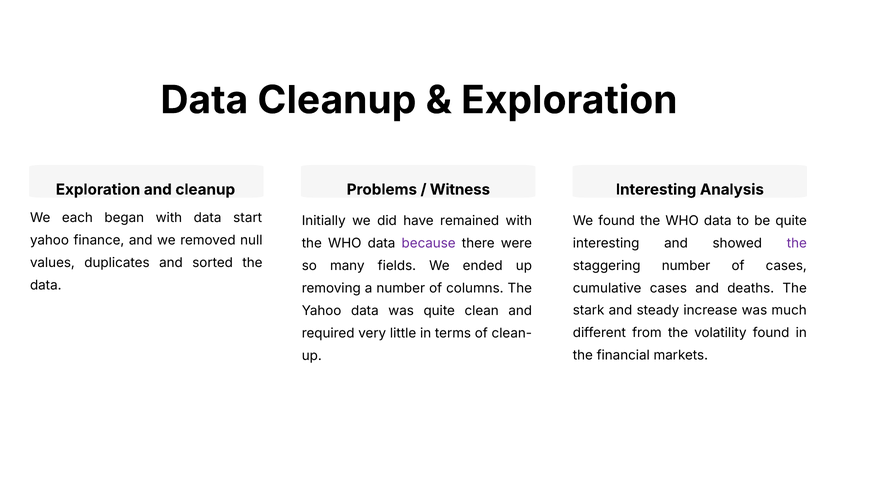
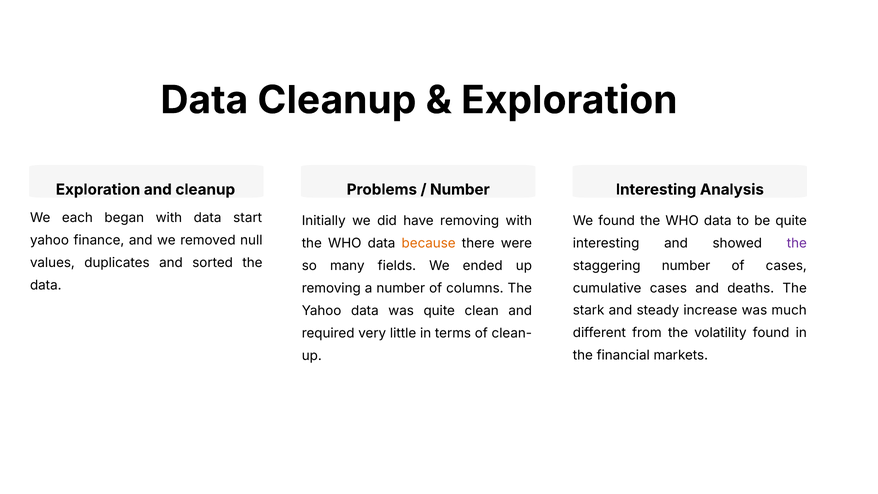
Witness: Witness -> Number (460, 190)
have remained: remained -> removing (470, 221)
because colour: purple -> orange (429, 243)
